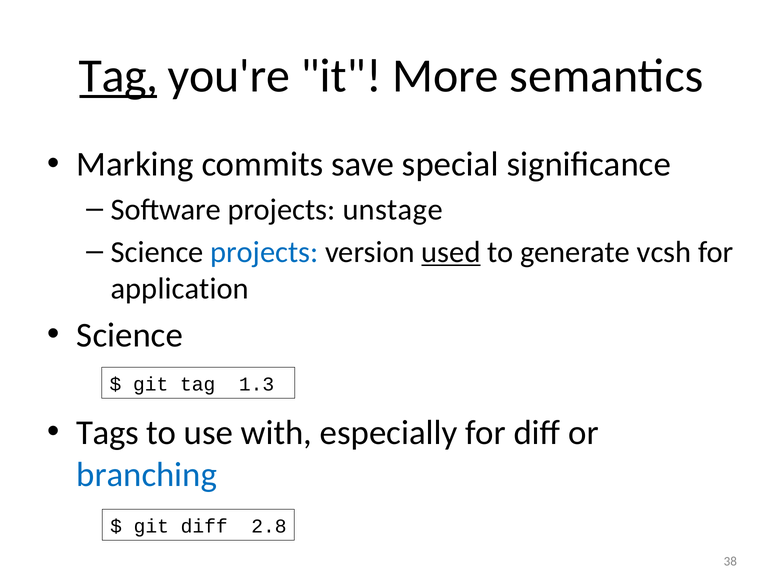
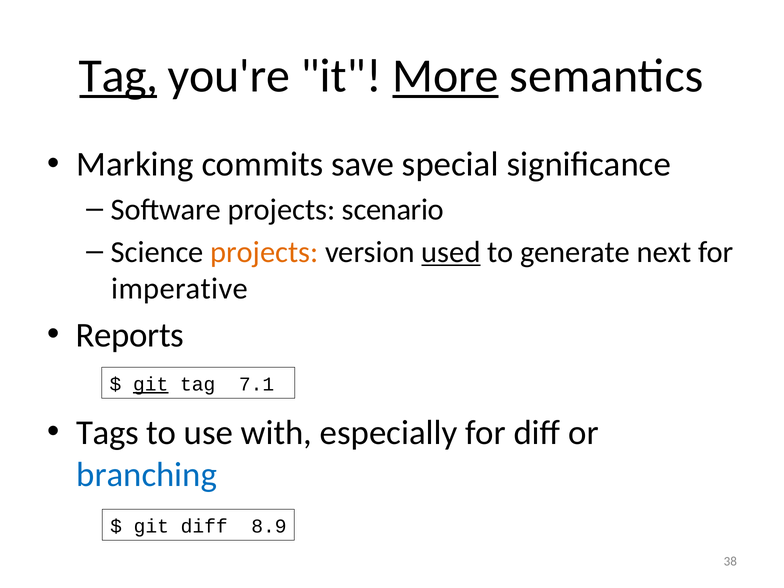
More underline: none -> present (446, 76)
unstage: unstage -> scenario (393, 209)
projects colour: blue -> orange (264, 252)
vcsh: vcsh -> next (664, 252)
application: application -> imperative (180, 289)
Science: Science -> Reports (130, 335)
git underline: none -> present (151, 384)
1.3: 1.3 -> 7.1 (257, 384)
2.8: 2.8 -> 8.9 (269, 526)
